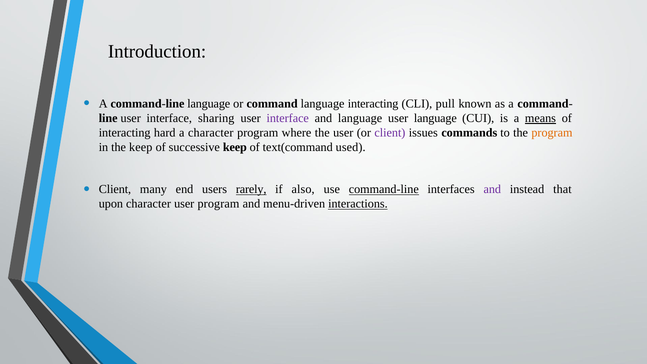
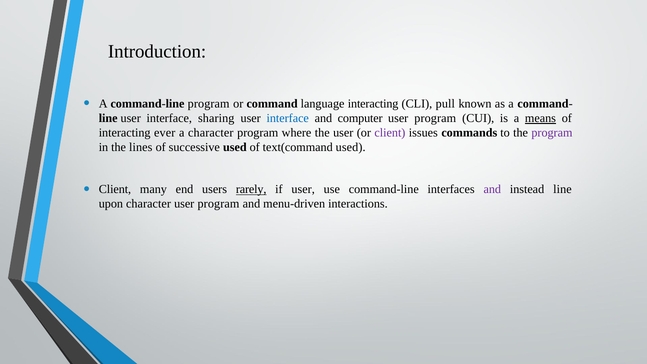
command-line language: language -> program (209, 104)
interface colour: purple -> blue (288, 118)
and language: language -> computer (360, 118)
language: language -> program (435, 118)
hard: hard -> ever (165, 133)
program colour: orange -> purple (552, 133)
the keep: keep -> lines (141, 147)
successive keep: keep -> used (235, 147)
if also: also -> user (303, 189)
command-line underline: present -> none (384, 189)
instead that: that -> line (562, 189)
interactions underline: present -> none (358, 204)
